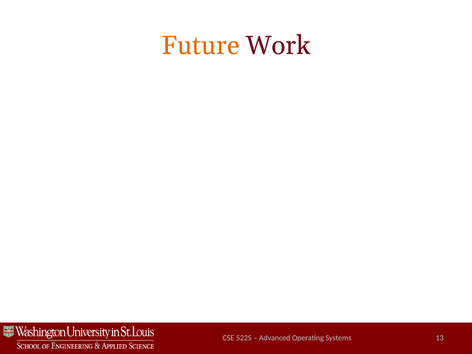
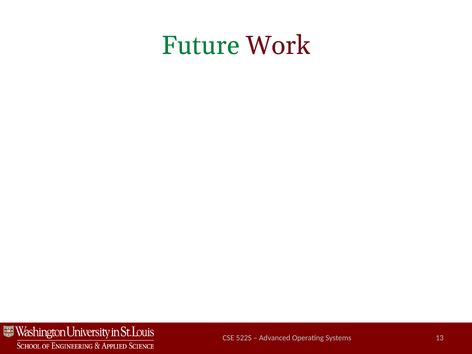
Future colour: orange -> green (201, 45)
